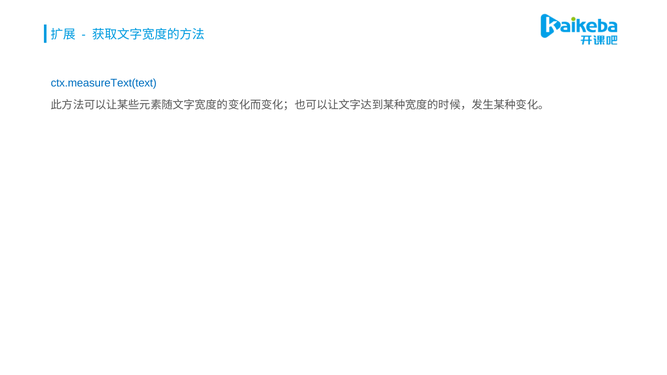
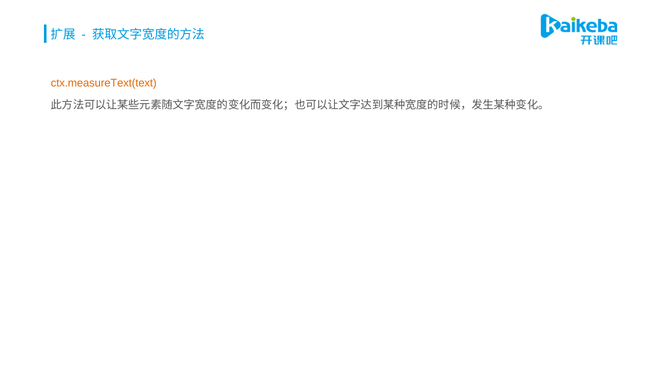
ctx.measureText(text colour: blue -> orange (104, 83)
